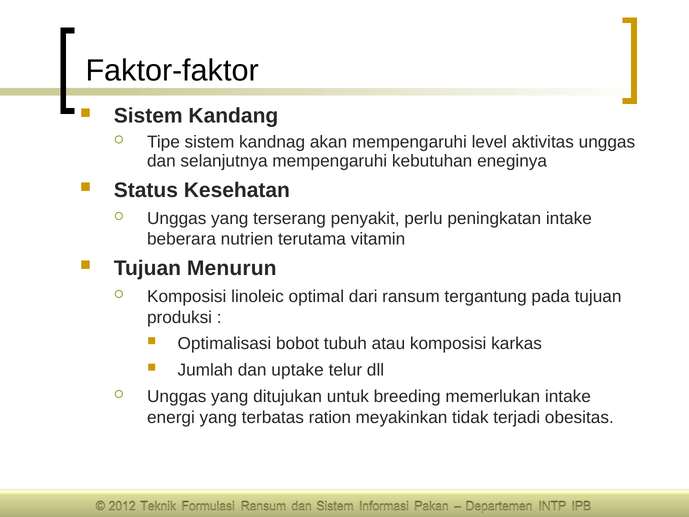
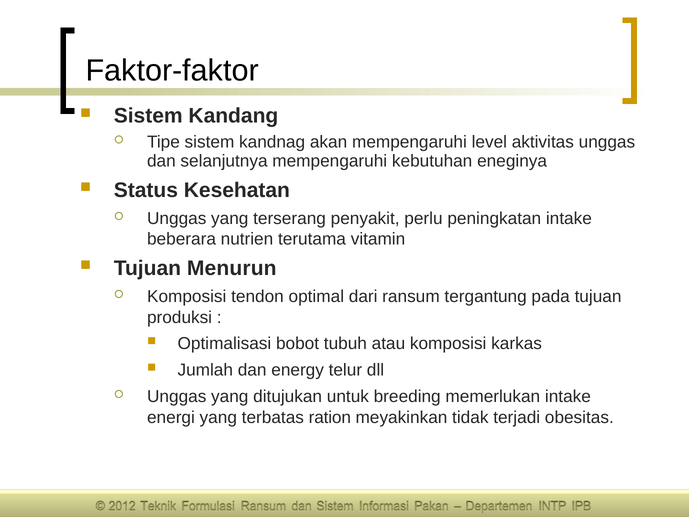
linoleic: linoleic -> tendon (257, 297)
uptake: uptake -> energy (298, 370)
